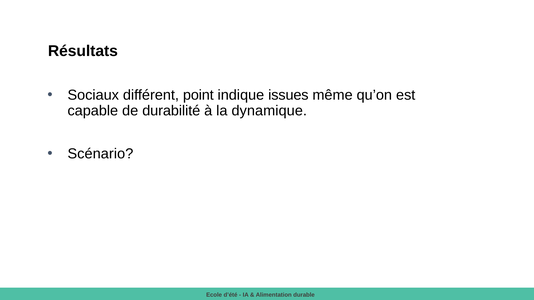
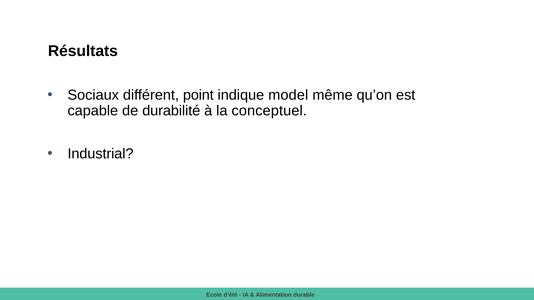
issues: issues -> model (288, 95)
dynamique: dynamique -> conceptuel (269, 111)
Scénario: Scénario -> Industrial (100, 154)
